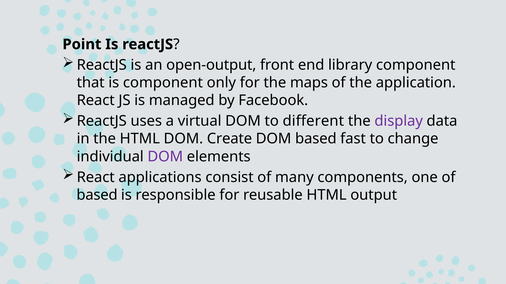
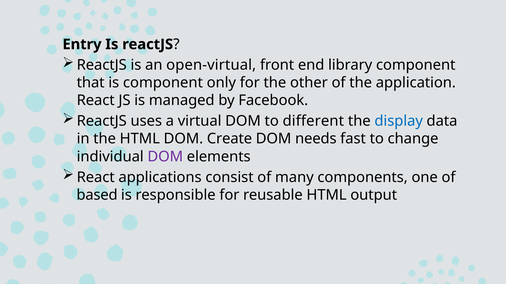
Point: Point -> Entry (82, 44)
open-output: open-output -> open-virtual (211, 65)
maps: maps -> other (309, 83)
display colour: purple -> blue (399, 121)
DOM based: based -> needs (316, 139)
